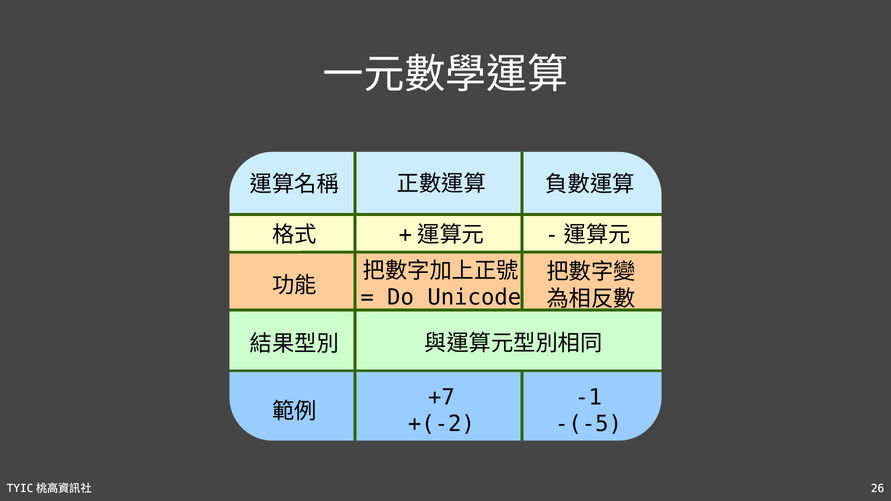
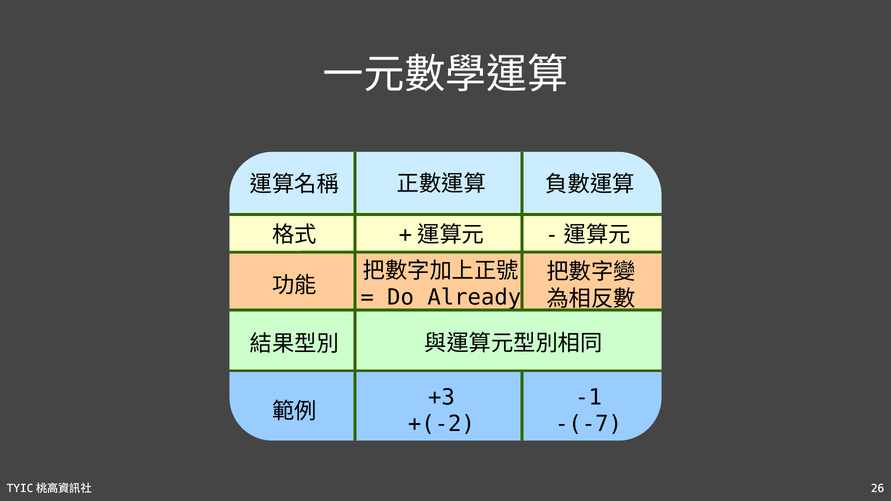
Unicode: Unicode -> Already (474, 298)
+7: +7 -> +3 (441, 397)
-(-5: -(-5 -> -(-7 (589, 424)
